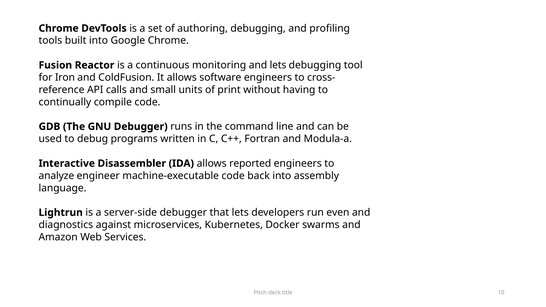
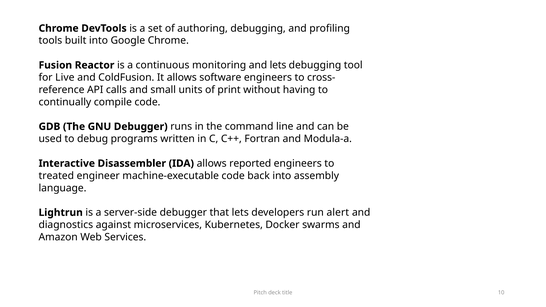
Iron: Iron -> Live (65, 77)
analyze: analyze -> treated (56, 176)
even: even -> alert (338, 213)
